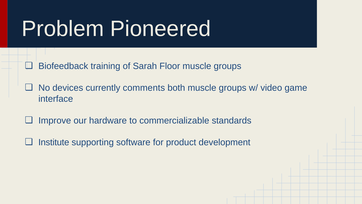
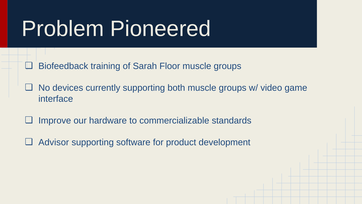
currently comments: comments -> supporting (144, 88)
Institute: Institute -> Advisor (54, 142)
